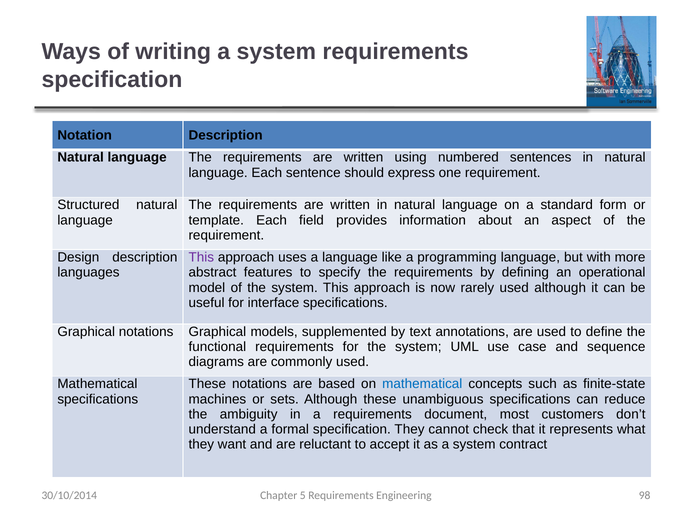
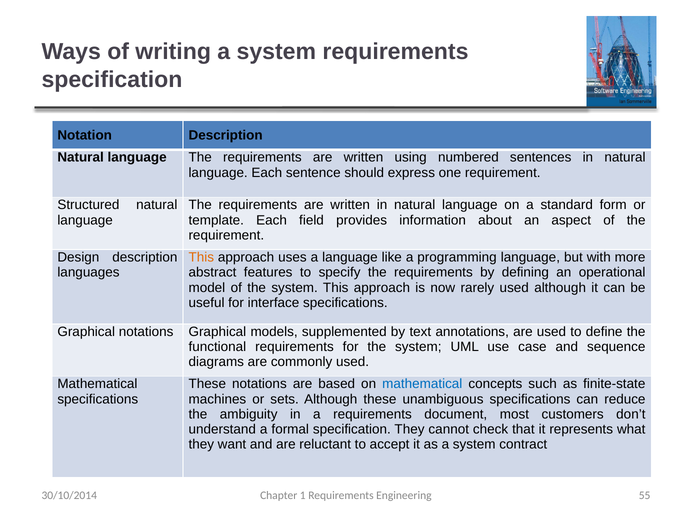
This colour: purple -> orange (201, 257)
5: 5 -> 1 (303, 496)
98: 98 -> 55 (645, 496)
